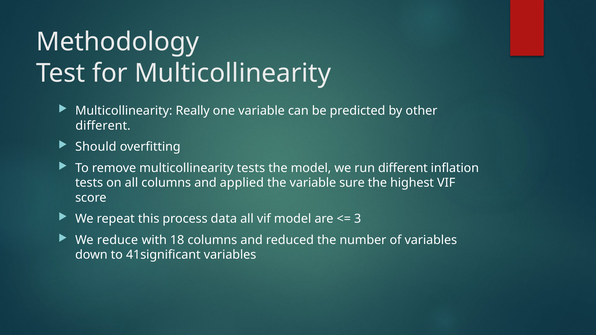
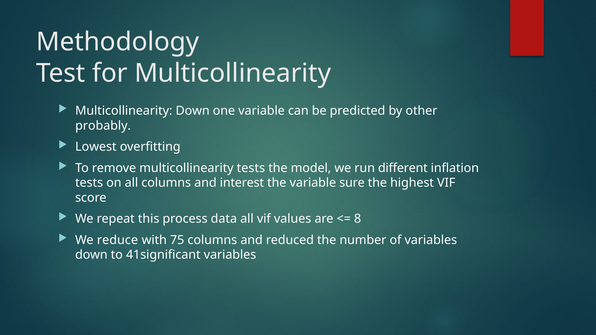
Multicollinearity Really: Really -> Down (193, 111)
different: different -> probably (103, 126)
Should: Should -> Lowest (96, 147)
applied: applied -> interest (242, 183)
vif model: model -> values (293, 219)
3: 3 -> 8 (358, 219)
18: 18 -> 75 (177, 240)
